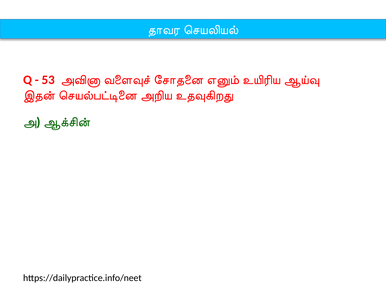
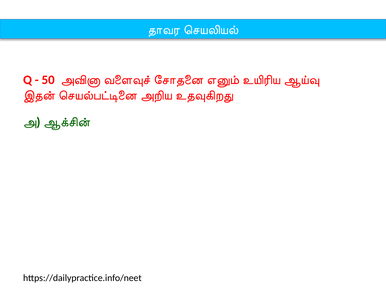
53: 53 -> 50 (48, 80)
